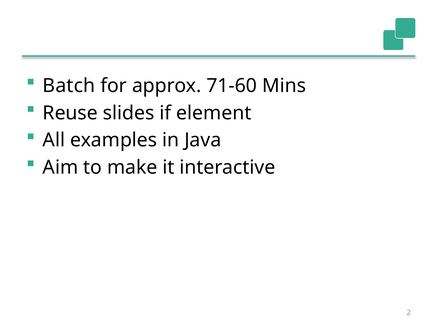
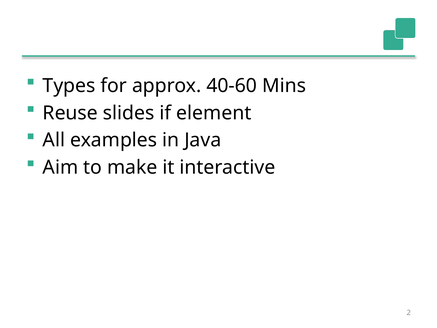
Batch: Batch -> Types (69, 86)
71-60: 71-60 -> 40-60 (232, 86)
